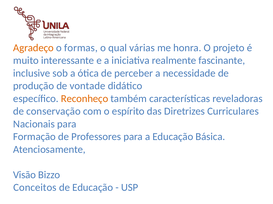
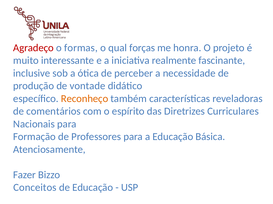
Agradeço colour: orange -> red (33, 48)
várias: várias -> forças (142, 48)
conservação: conservação -> comentários (54, 112)
Visão: Visão -> Fazer (25, 175)
